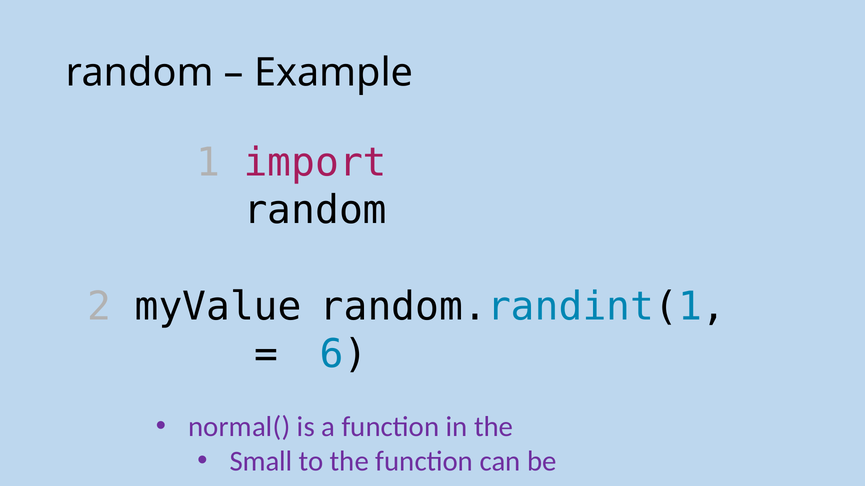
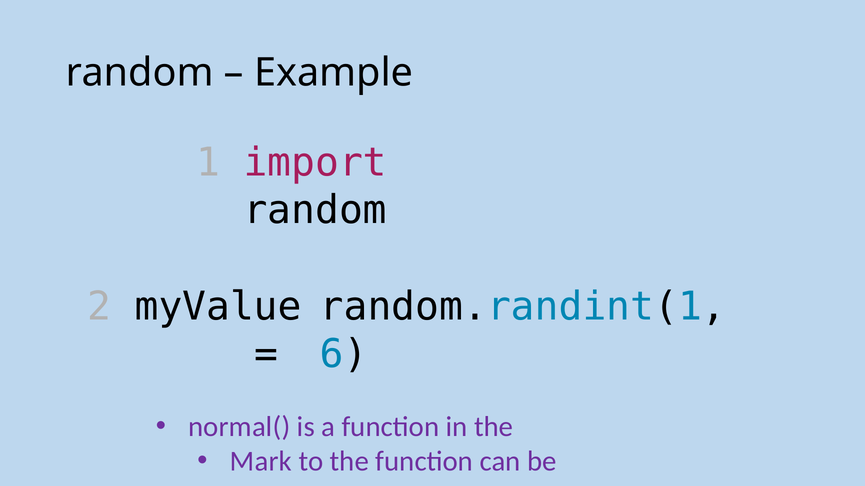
Small: Small -> Mark (261, 462)
